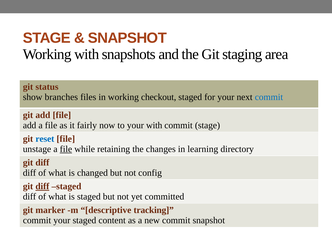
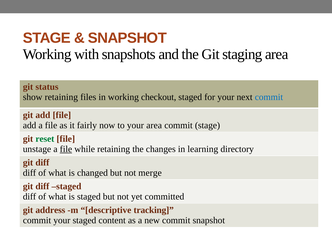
show branches: branches -> retaining (61, 97)
your with: with -> area (154, 125)
reset colour: blue -> green (45, 139)
config: config -> merge (150, 173)
diff underline: present -> none (42, 186)
marker: marker -> address (50, 210)
